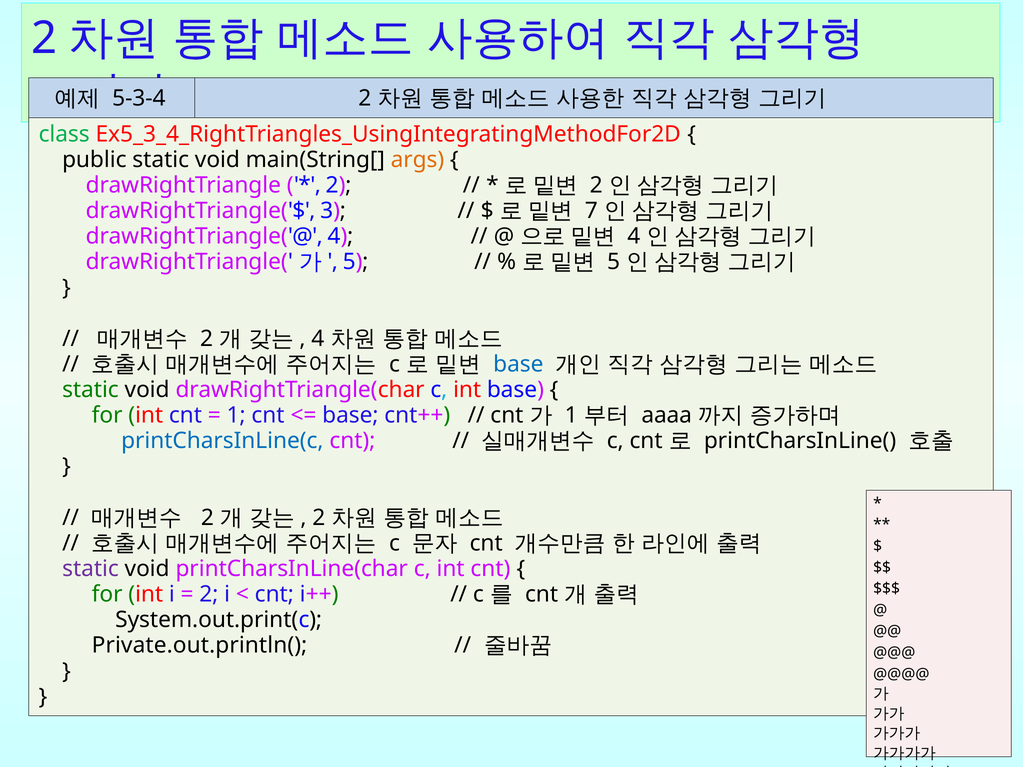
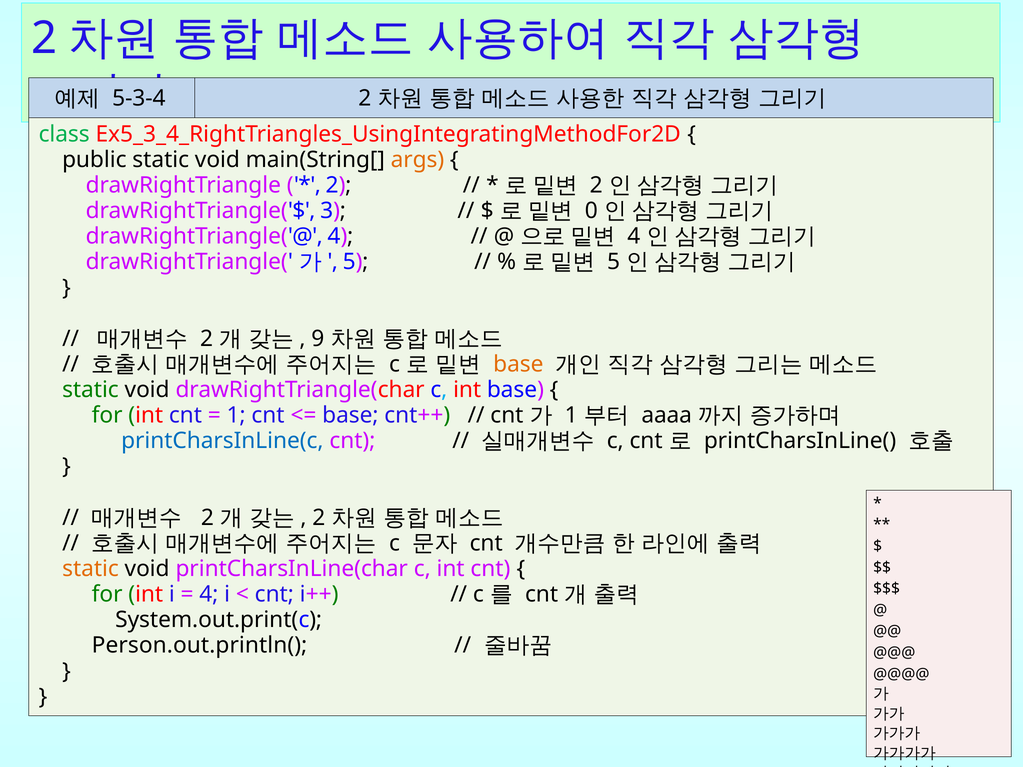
7: 7 -> 0 (591, 211)
4: 4 -> 9 (318, 339)
base colour: blue -> orange (518, 364)
static colour: purple -> orange (90, 569)
2: 2 -> 4 (209, 595)
Private.out.println(: Private.out.println( -> Person.out.println( (200, 646)
